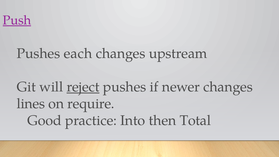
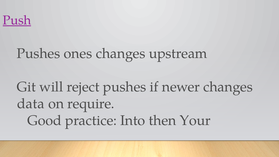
each: each -> ones (78, 53)
reject underline: present -> none (83, 87)
lines: lines -> data (31, 104)
Total: Total -> Your (195, 120)
